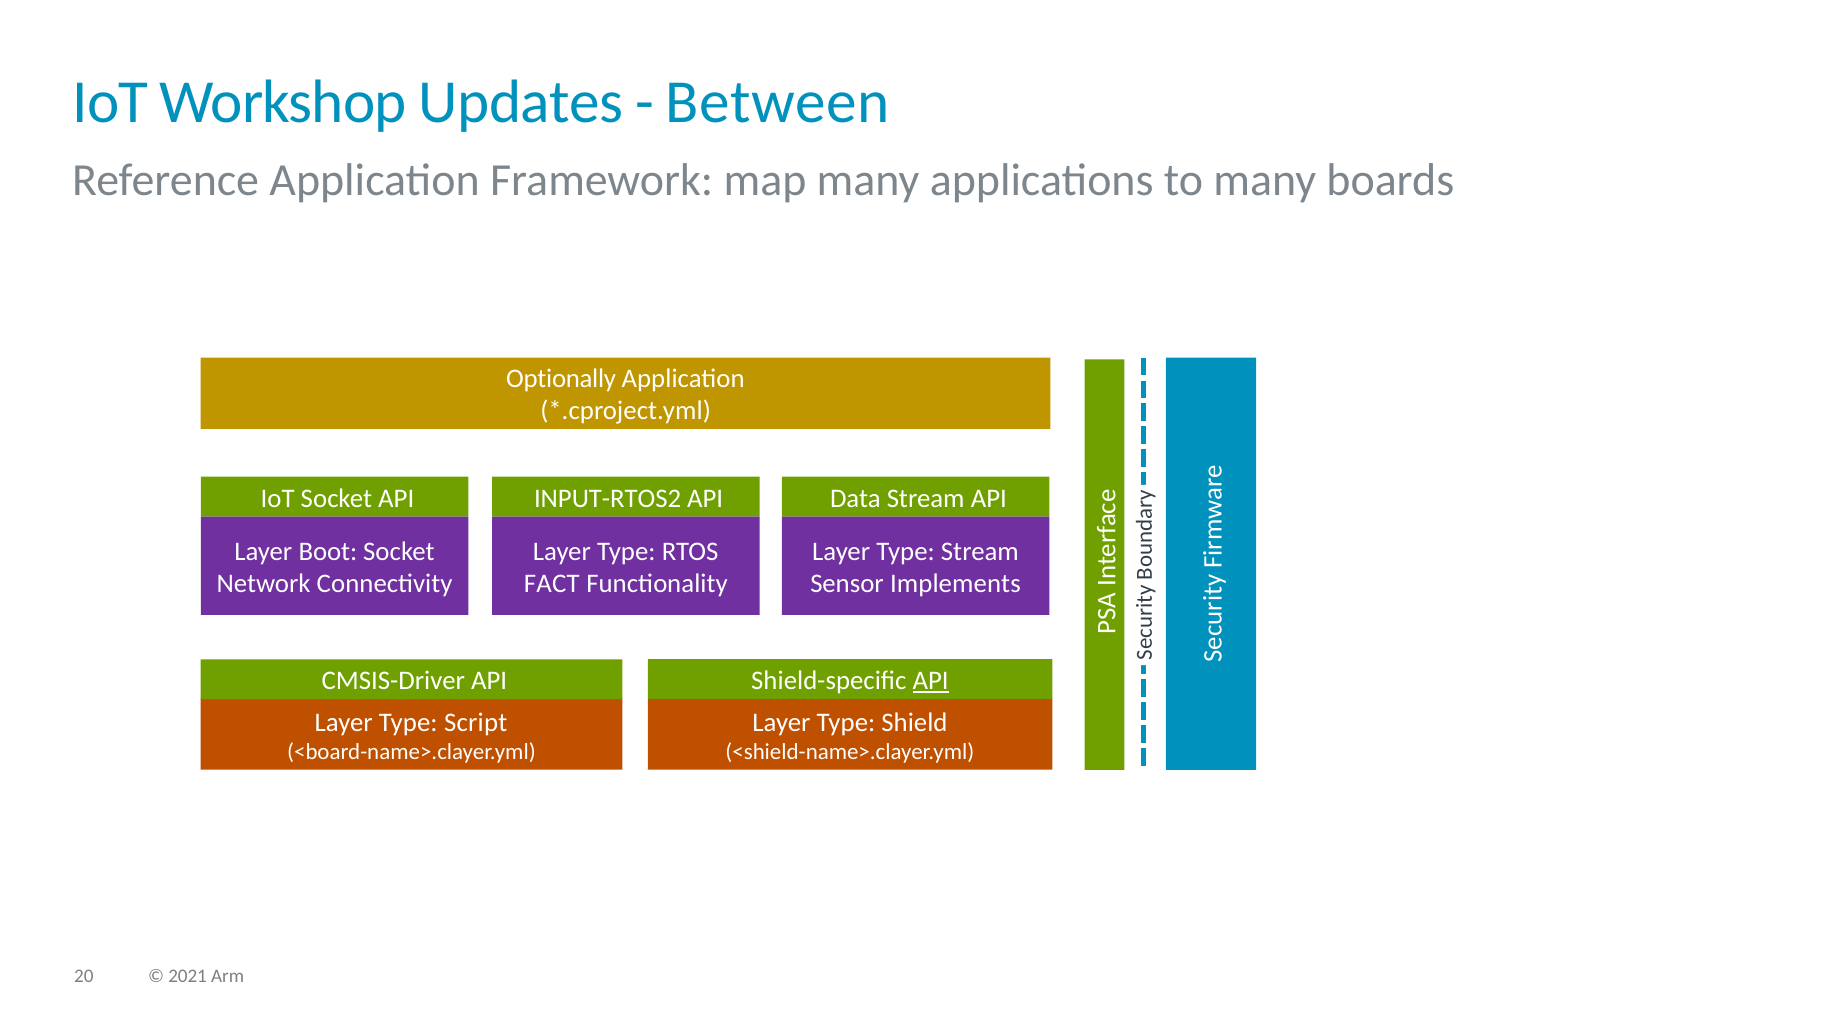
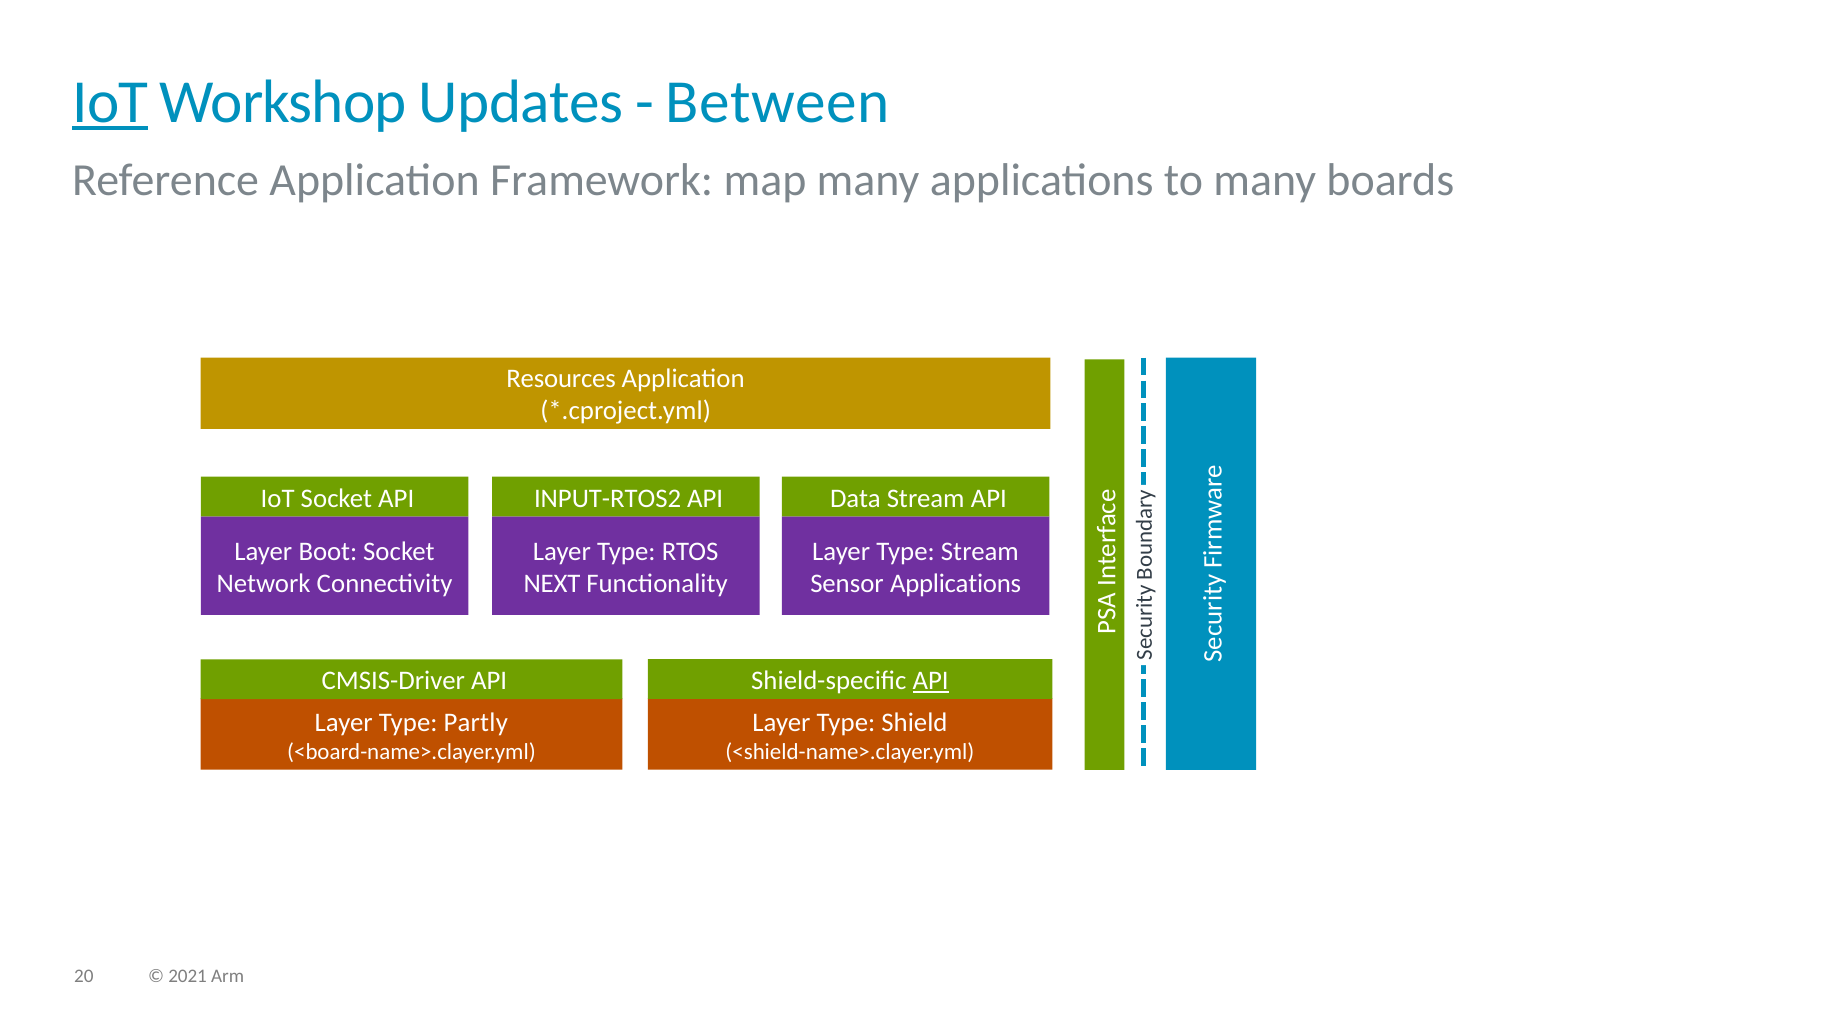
IoT underline: none -> present (110, 102)
Optionally: Optionally -> Resources (561, 379)
FACT: FACT -> NEXT (552, 584)
Sensor Implements: Implements -> Applications (956, 584)
Script: Script -> Partly (476, 722)
